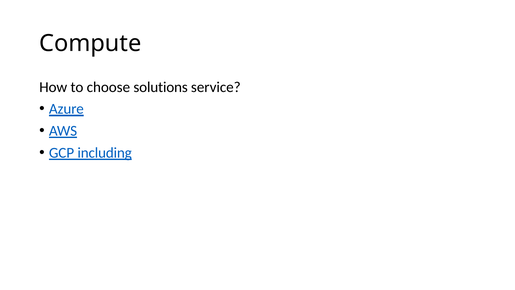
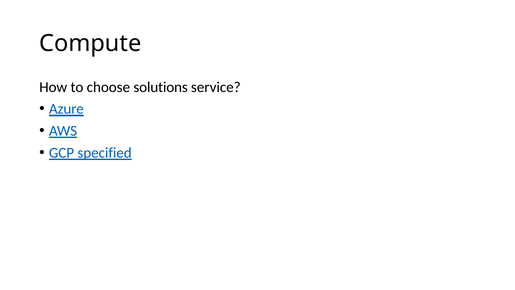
including: including -> specified (105, 153)
